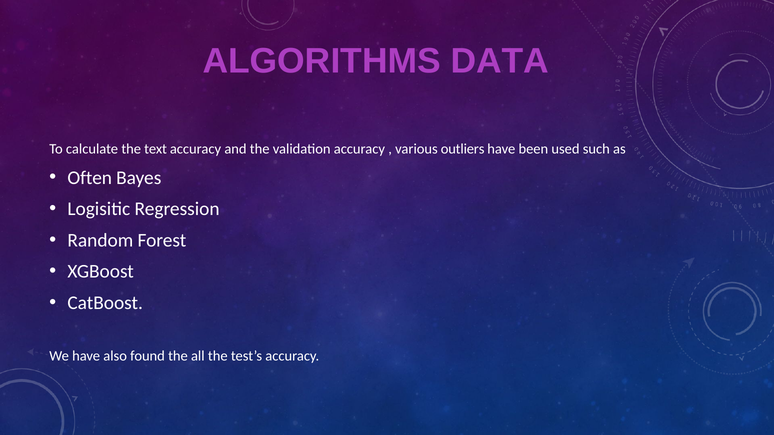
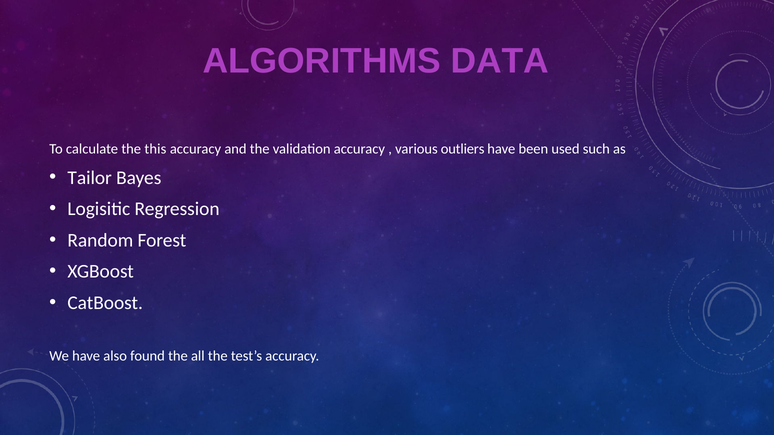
text: text -> this (155, 149)
Often: Often -> Tailor (90, 178)
